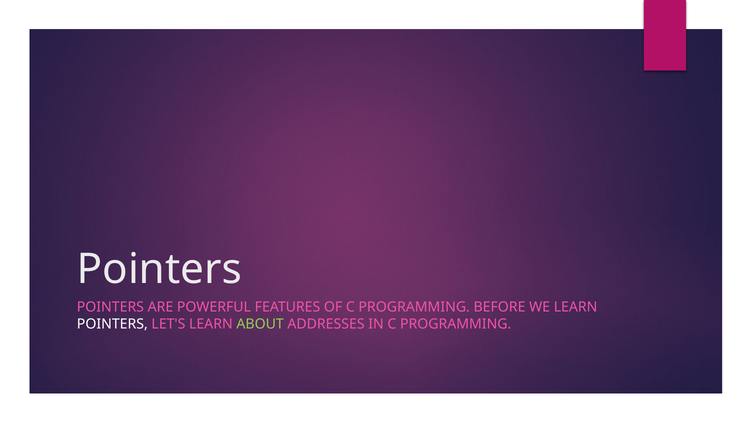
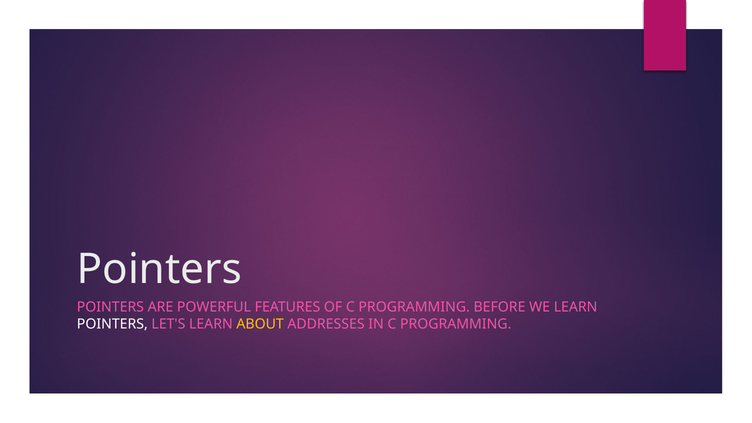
ABOUT colour: light green -> yellow (260, 324)
